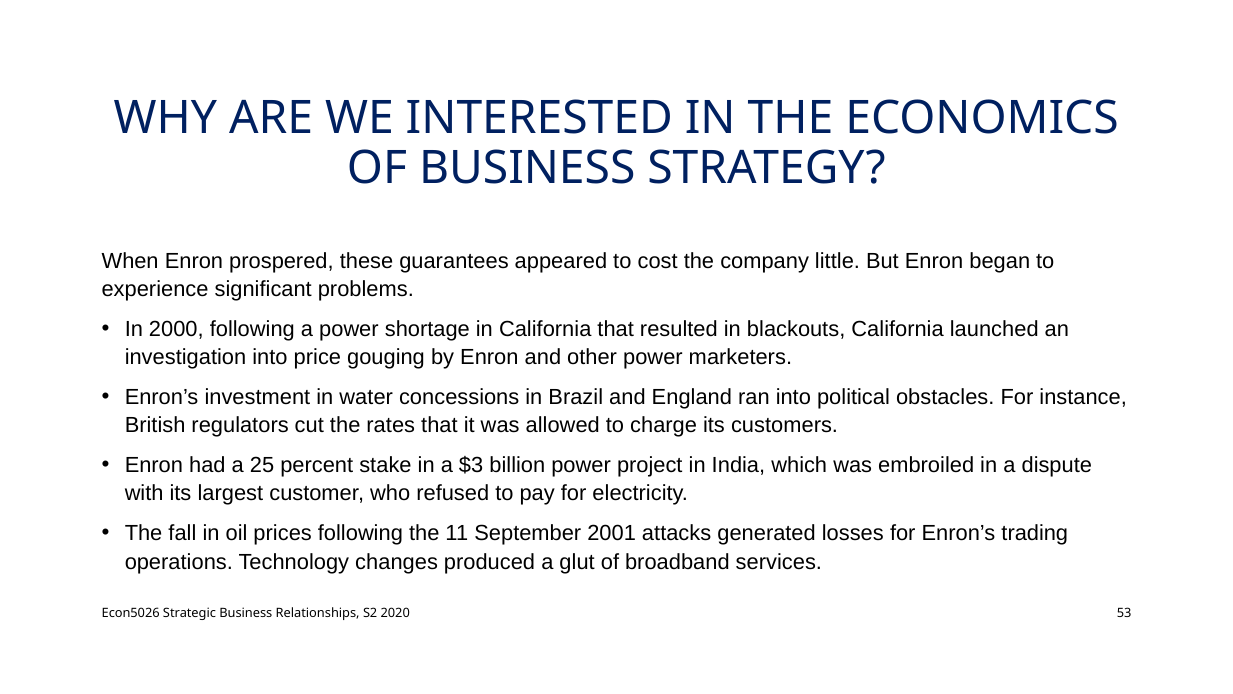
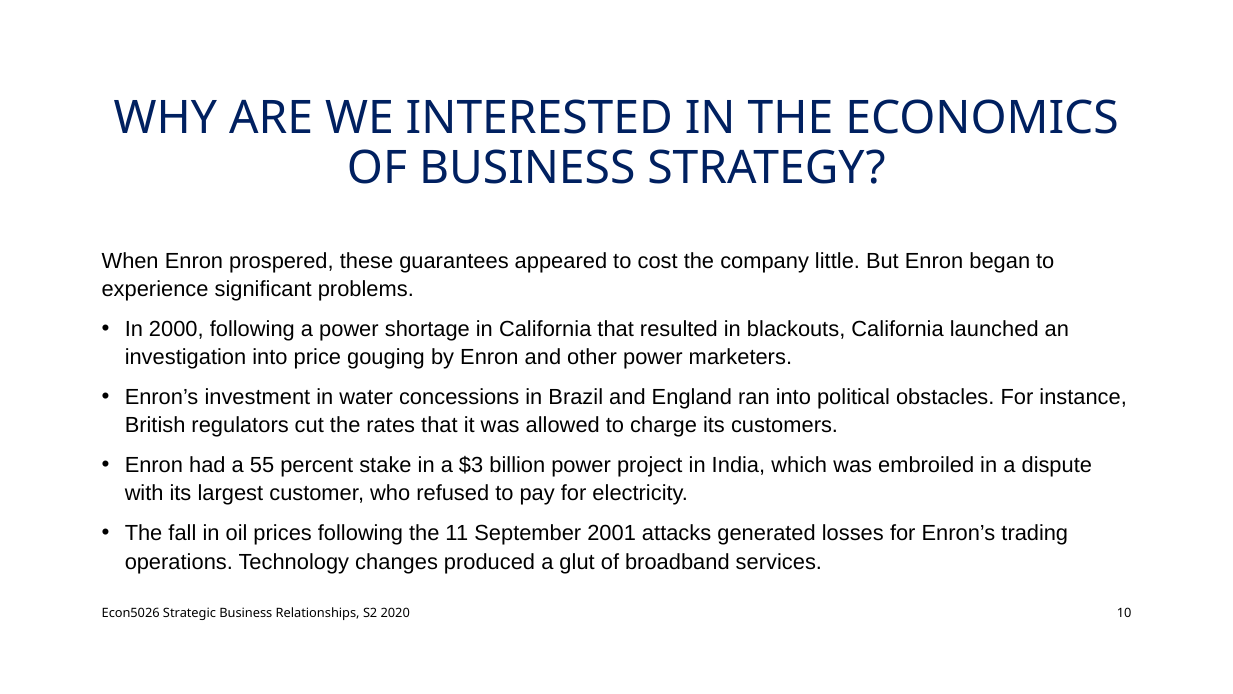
25: 25 -> 55 (262, 465)
53: 53 -> 10 (1124, 613)
